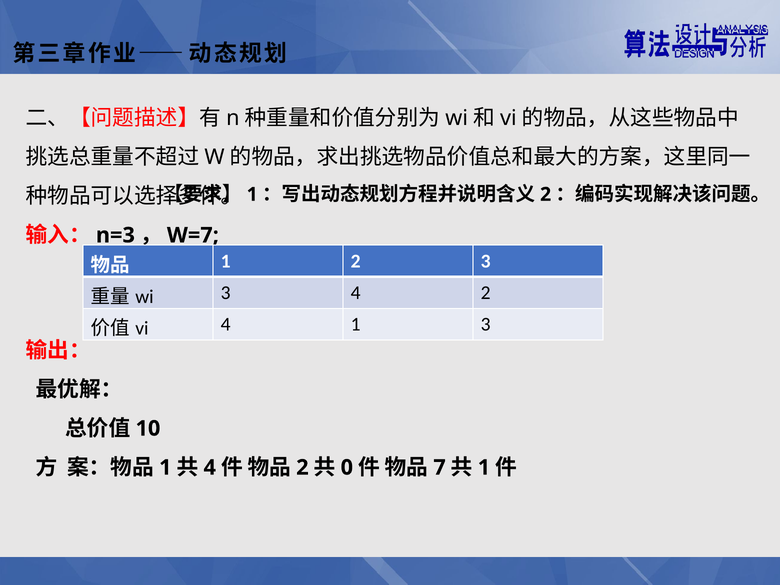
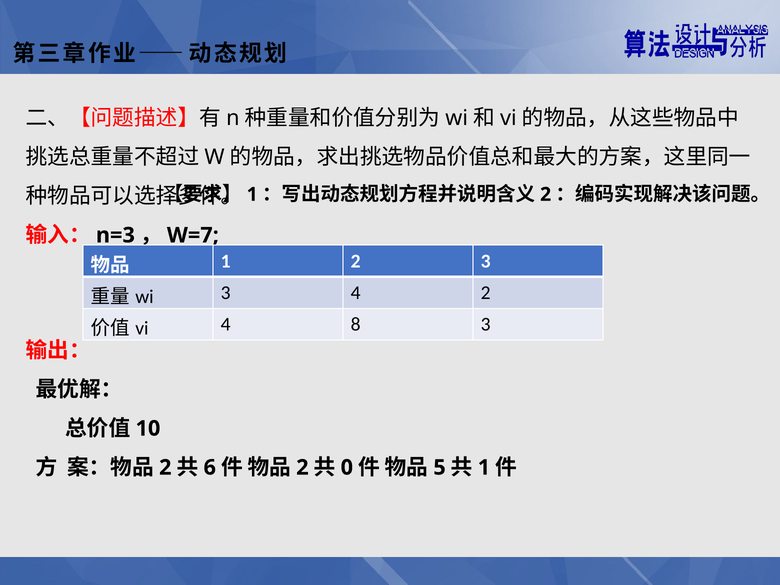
4 1: 1 -> 8 (356, 324)
1: 1 -> 2 (165, 467)
4: 4 -> 6 (210, 467)
7: 7 -> 5 (440, 467)
